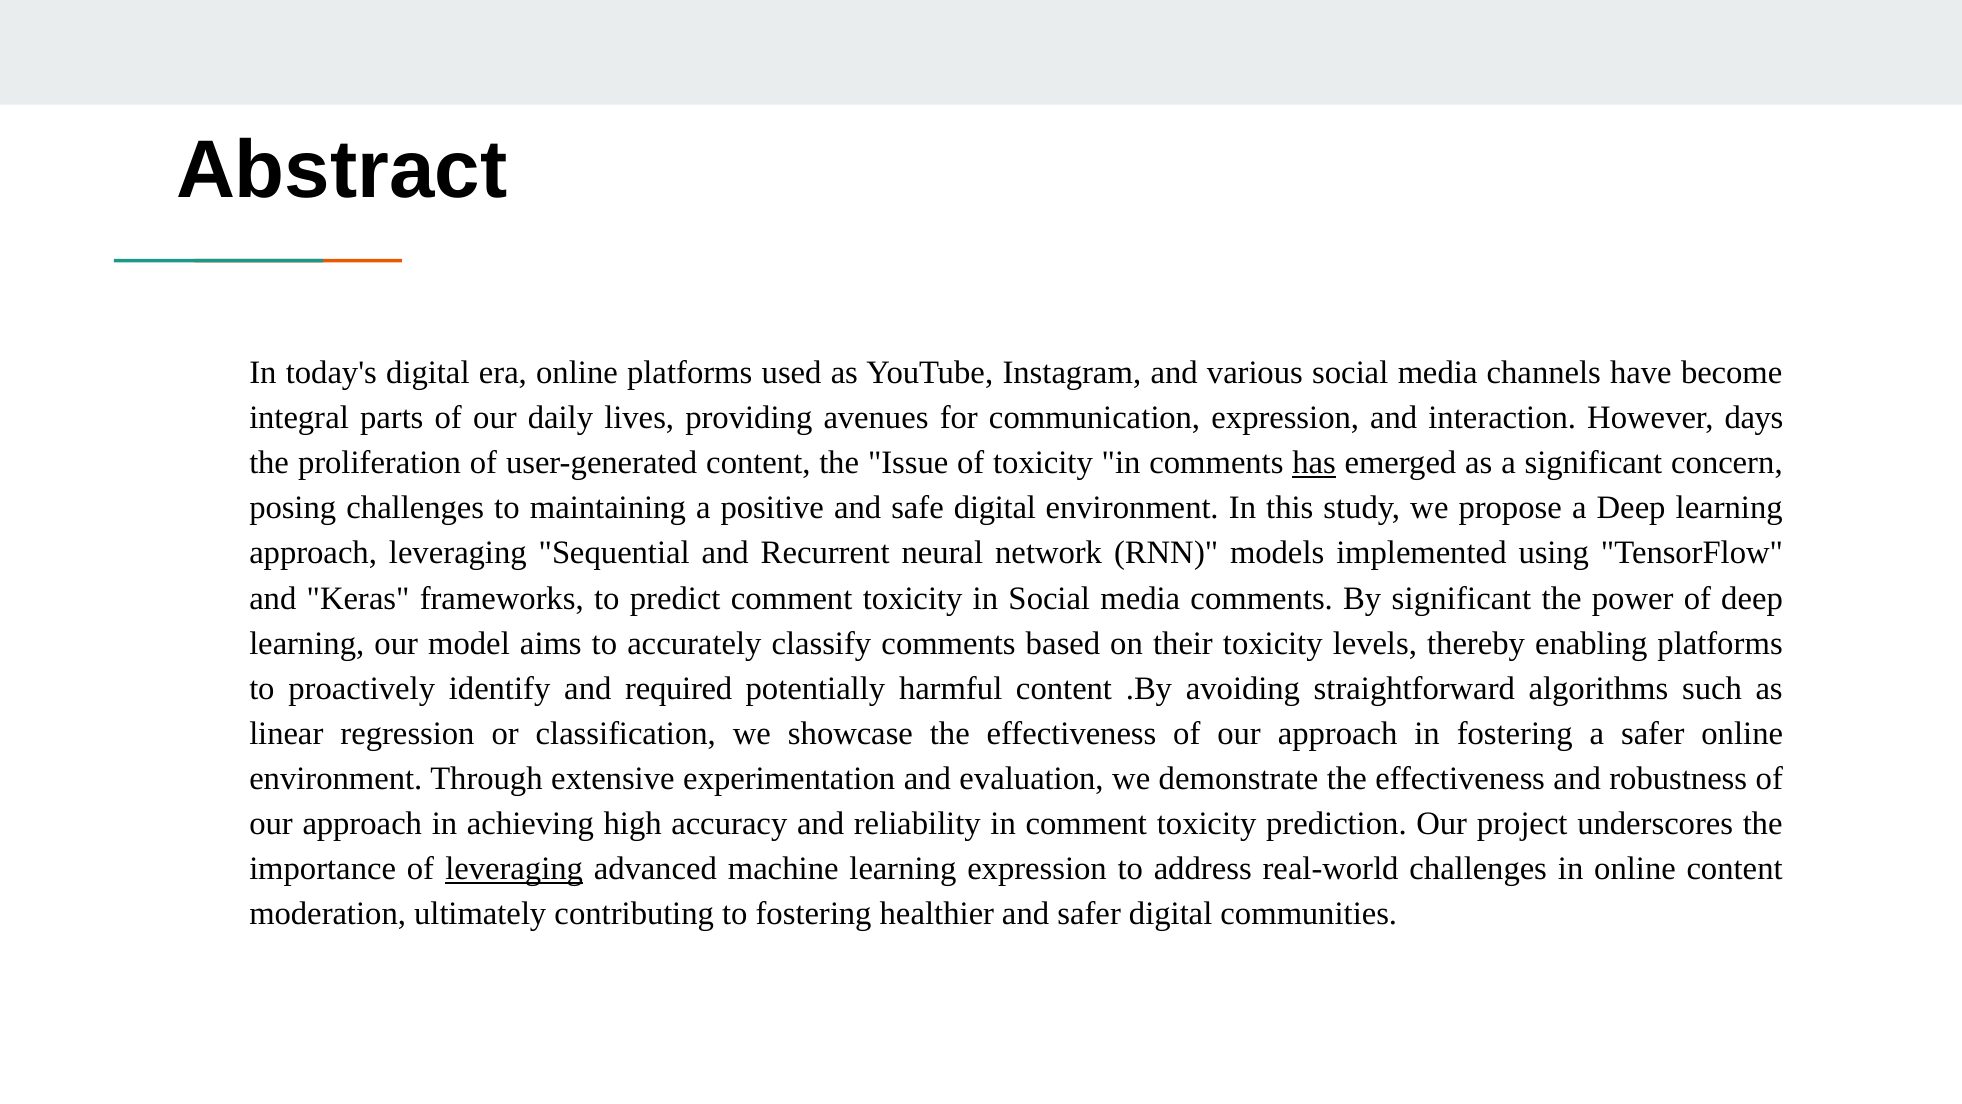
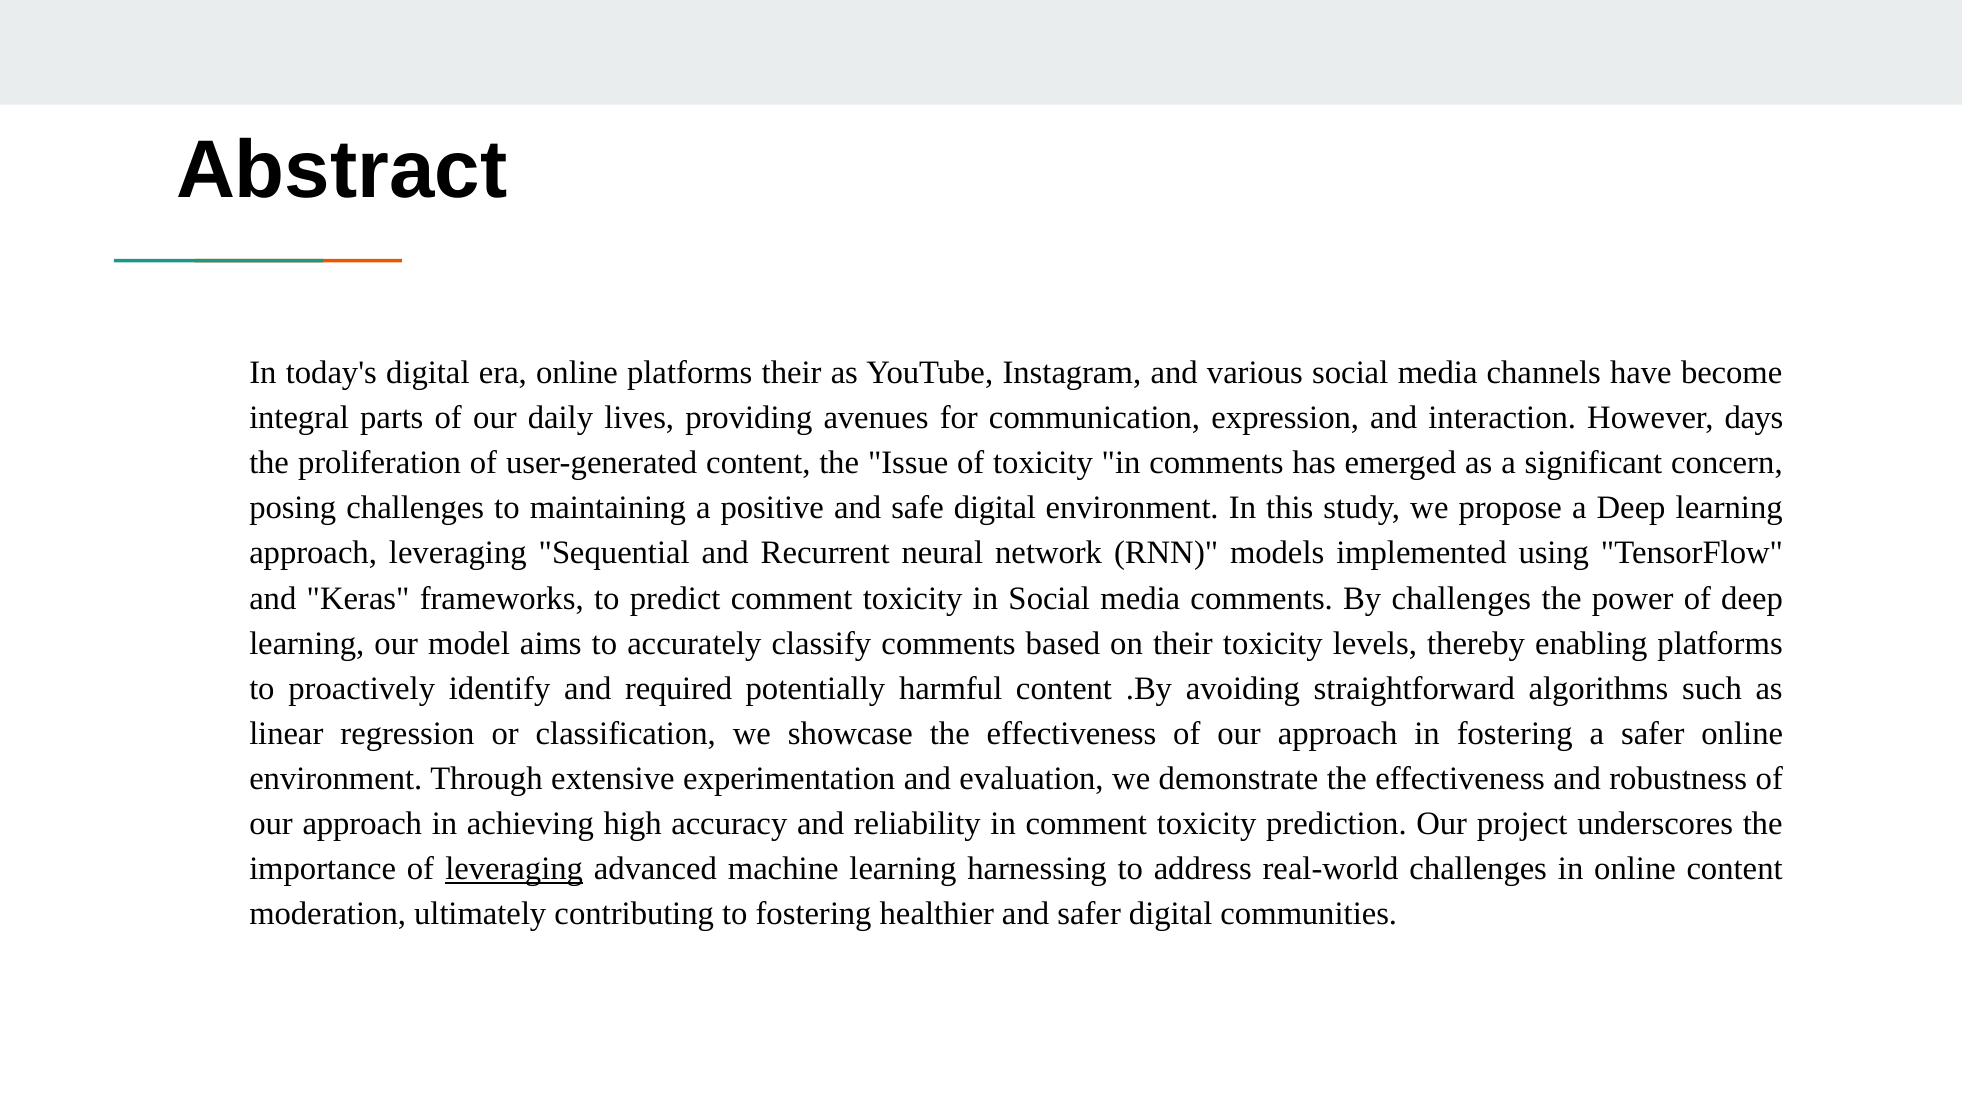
platforms used: used -> their (792, 373)
has underline: present -> none (1314, 463)
By significant: significant -> challenges (1461, 598)
learning expression: expression -> harnessing (1037, 869)
